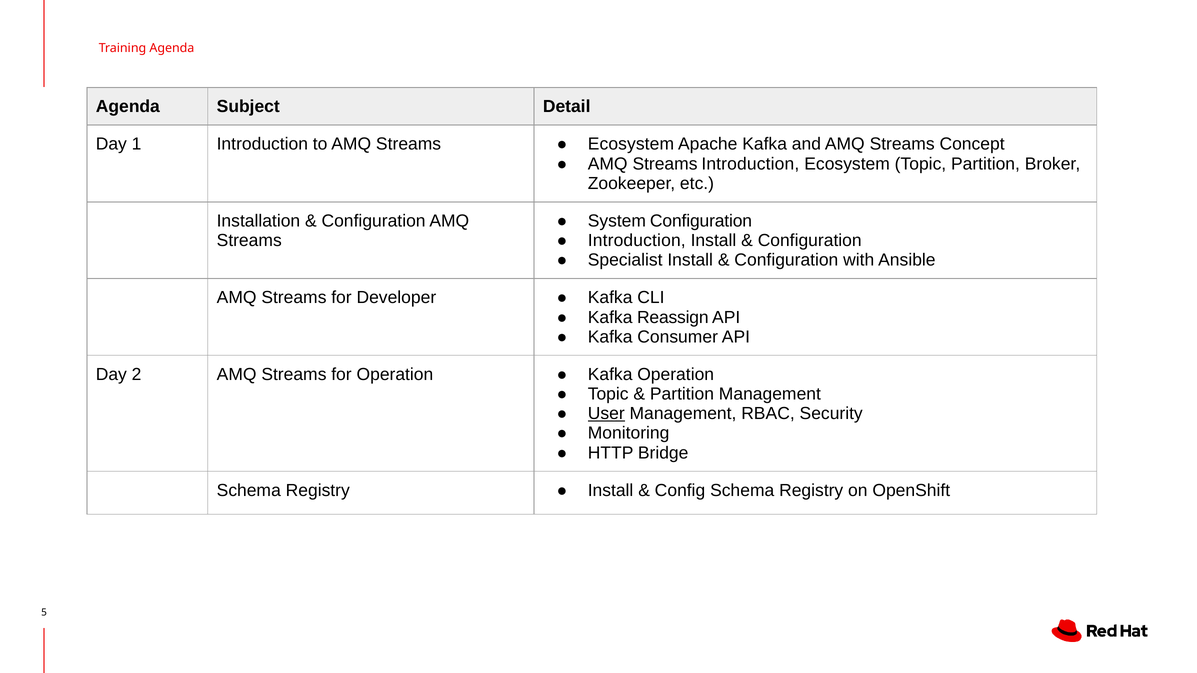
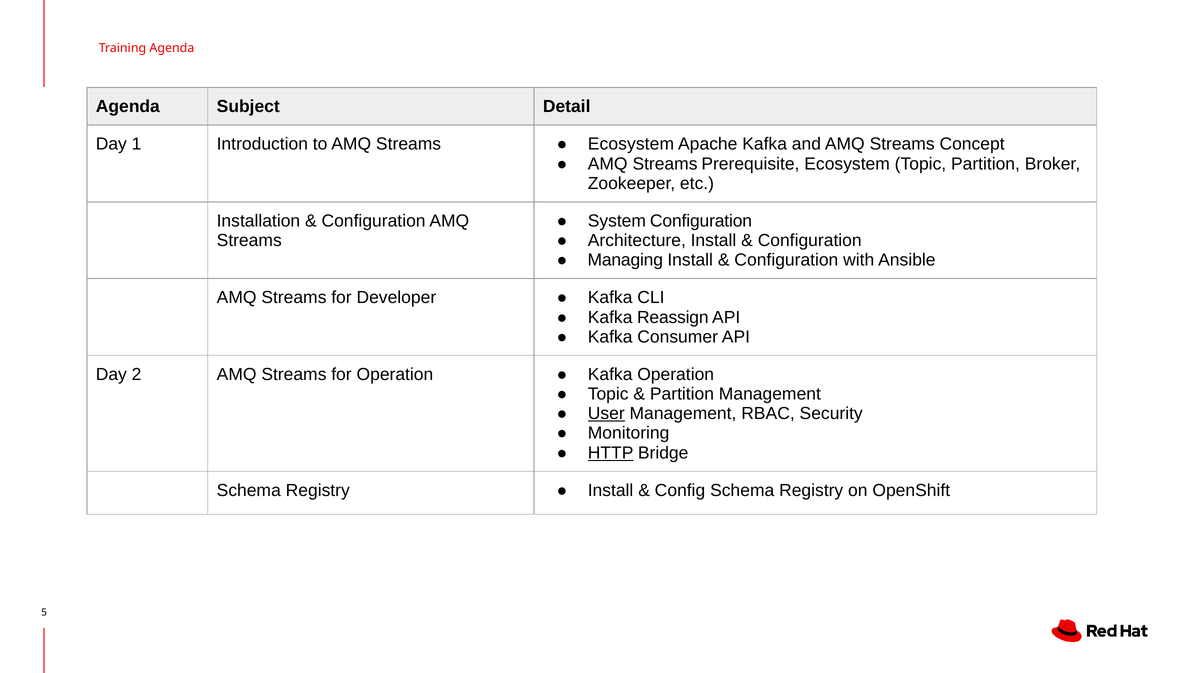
Streams Introduction: Introduction -> Prerequisite (750, 164)
Introduction: Introduction -> Architecture (637, 241)
Specialist: Specialist -> Managing (625, 260)
HTTP underline: none -> present (611, 453)
